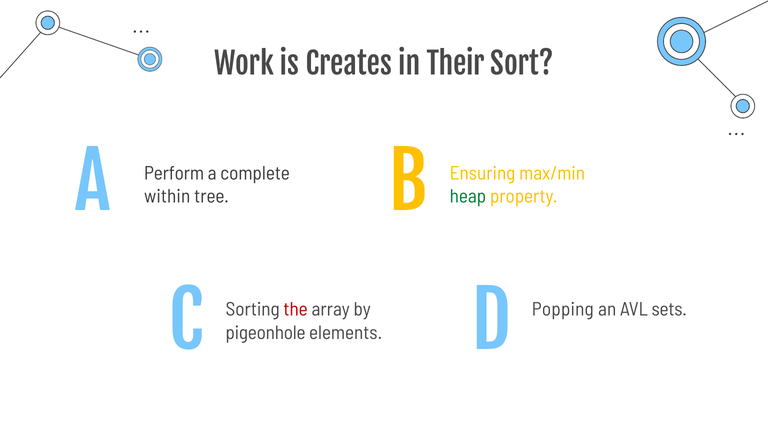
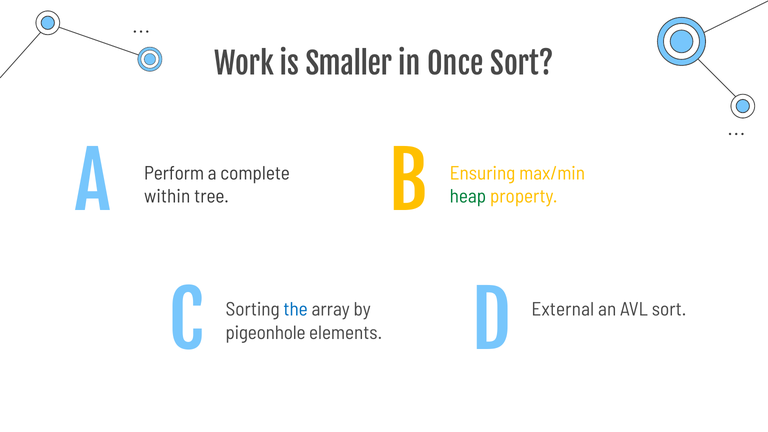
Creates: Creates -> Smaller (349, 65)
Their: Their -> Once (455, 65)
the colour: red -> blue (296, 310)
Popping: Popping -> External (563, 310)
AVL sets: sets -> sort (669, 310)
